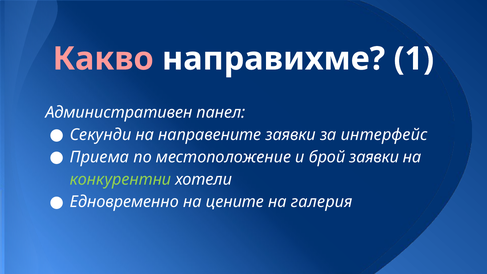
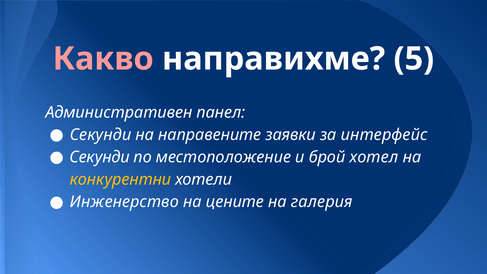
1: 1 -> 5 (414, 59)
Приема: Приема -> Секунди (100, 157)
брой заявки: заявки -> хотел (374, 157)
конкурентни colour: light green -> yellow (120, 180)
Едновременно: Едновременно -> Инженерство (124, 202)
